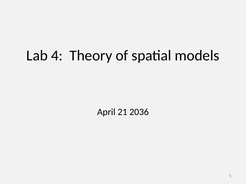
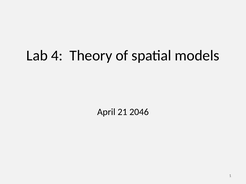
2036: 2036 -> 2046 (139, 112)
